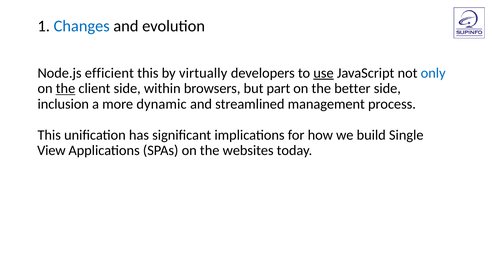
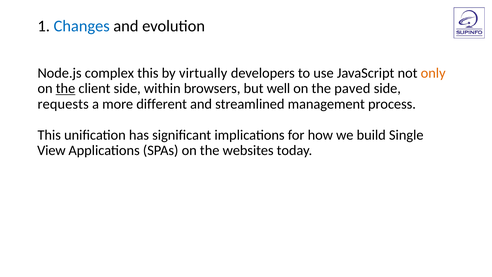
efficient: efficient -> complex (109, 73)
use underline: present -> none (324, 73)
only colour: blue -> orange (433, 73)
part: part -> well (278, 88)
better: better -> paved (352, 88)
inclusion: inclusion -> requests (63, 104)
dynamic: dynamic -> different (162, 104)
